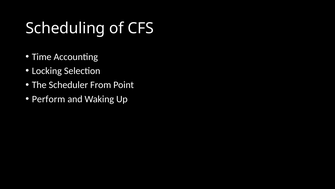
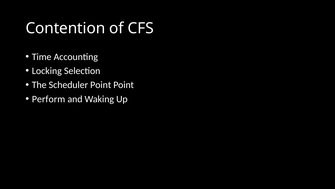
Scheduling: Scheduling -> Contention (65, 28)
Scheduler From: From -> Point (101, 85)
